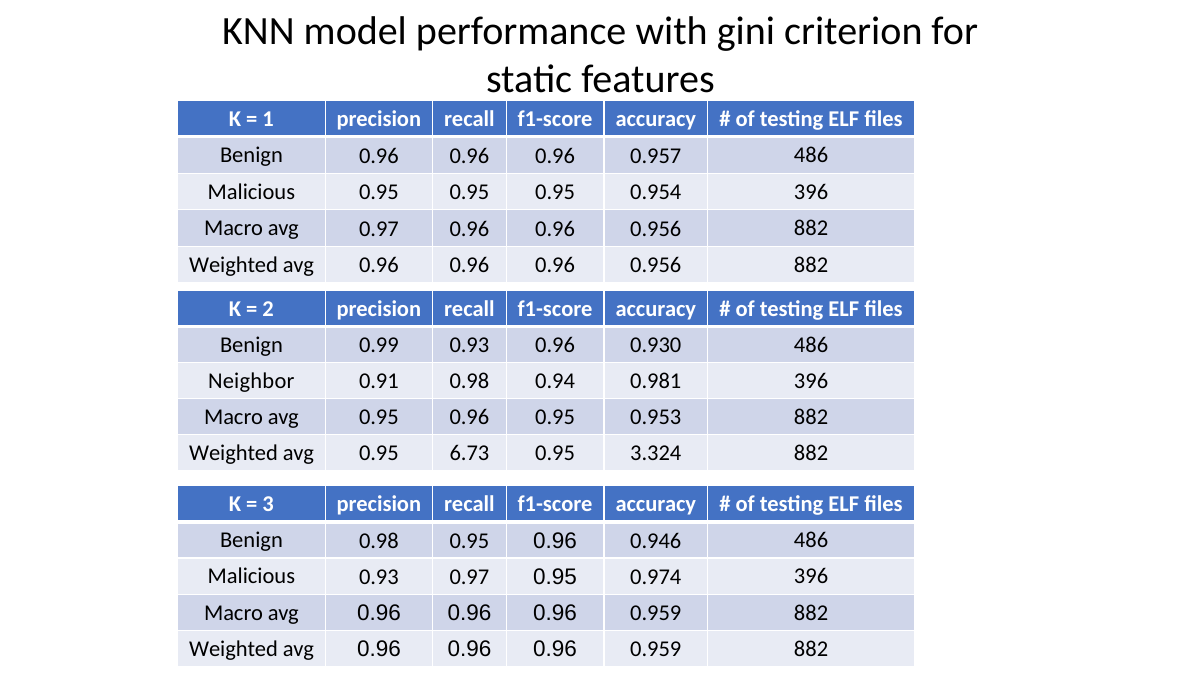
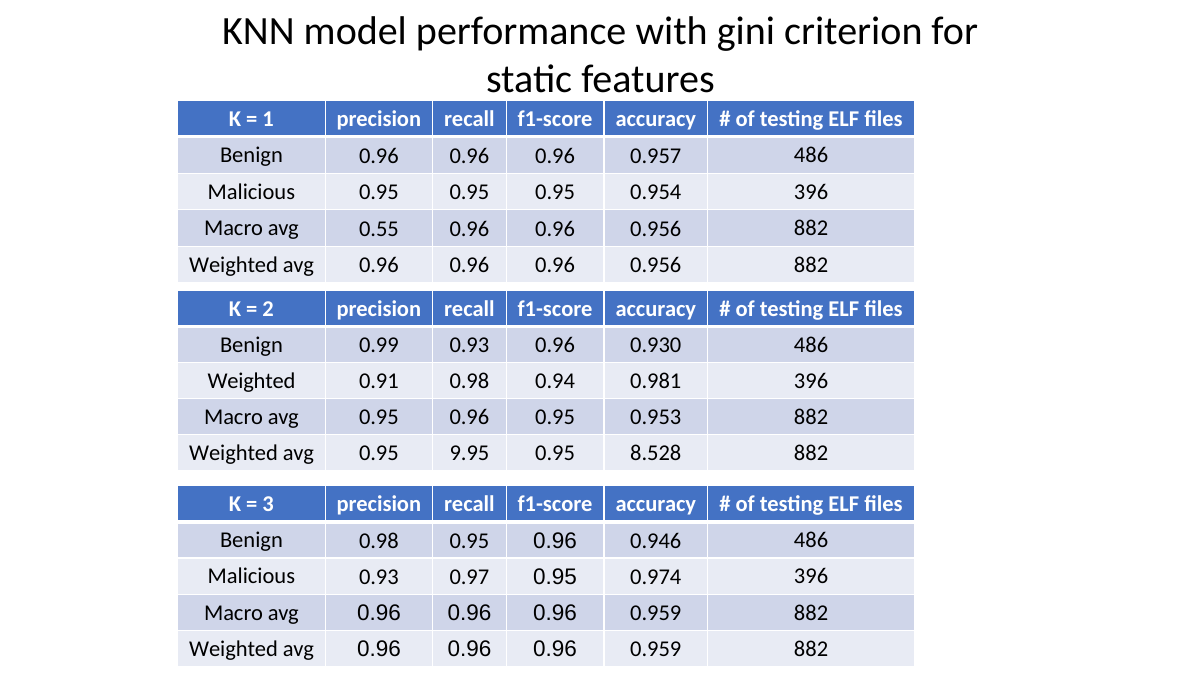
avg 0.97: 0.97 -> 0.55 (379, 229)
Neighbor: Neighbor -> Weighted (251, 381)
6.73: 6.73 -> 9.95 (469, 453)
3.324: 3.324 -> 8.528 (656, 453)
